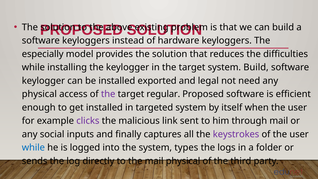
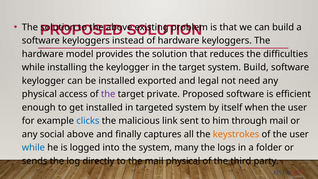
especially: especially -> hardware (43, 54)
regular: regular -> private (163, 94)
clicks colour: purple -> blue (88, 121)
social inputs: inputs -> above (80, 134)
keystrokes colour: purple -> orange (236, 134)
types: types -> many (186, 147)
